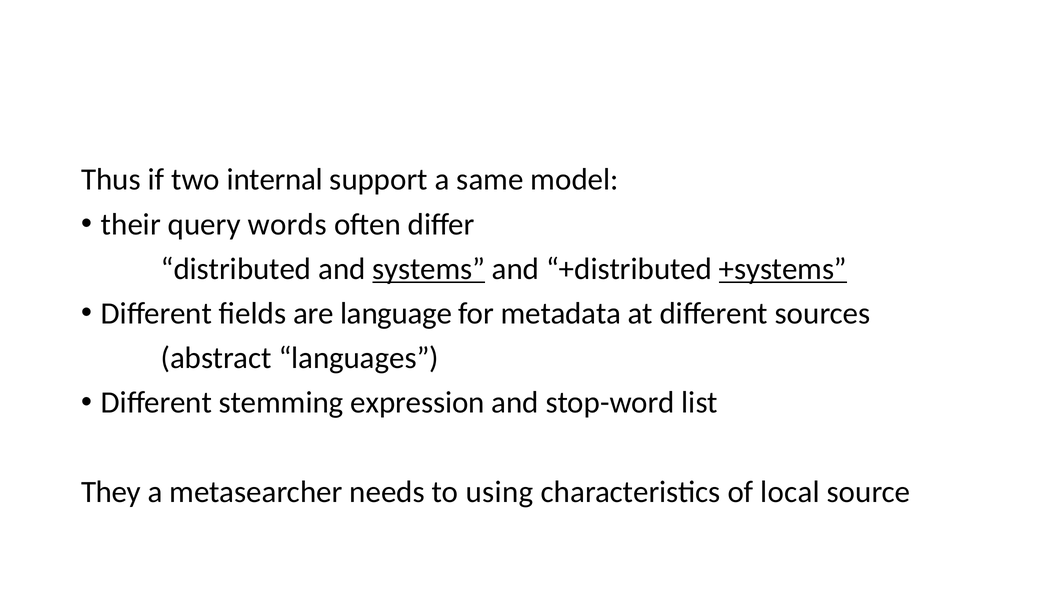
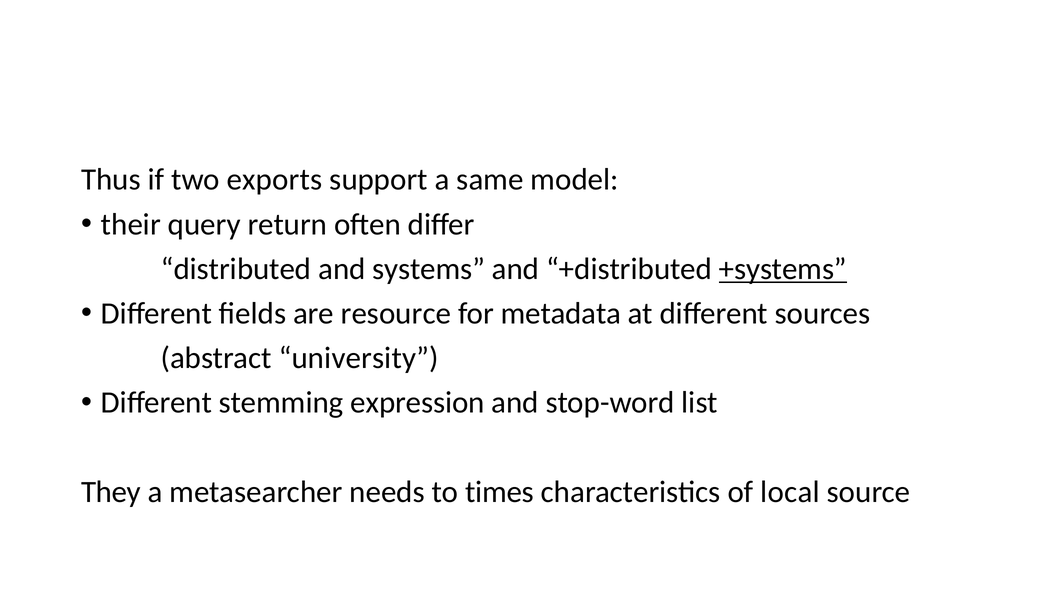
internal: internal -> exports (274, 180)
words: words -> return (287, 224)
systems underline: present -> none (429, 269)
language: language -> resource (396, 313)
languages: languages -> university (359, 358)
using: using -> times (500, 492)
